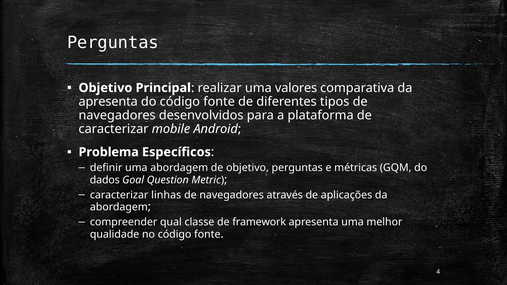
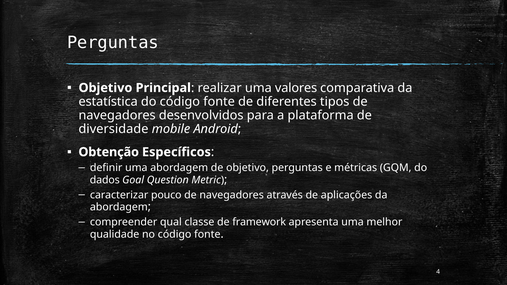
apresenta: apresenta -> estatística (108, 102)
caracterizar: caracterizar -> diversidade (113, 129)
Problema: Problema -> Obtenção (109, 152)
linhas: linhas -> pouco (166, 195)
